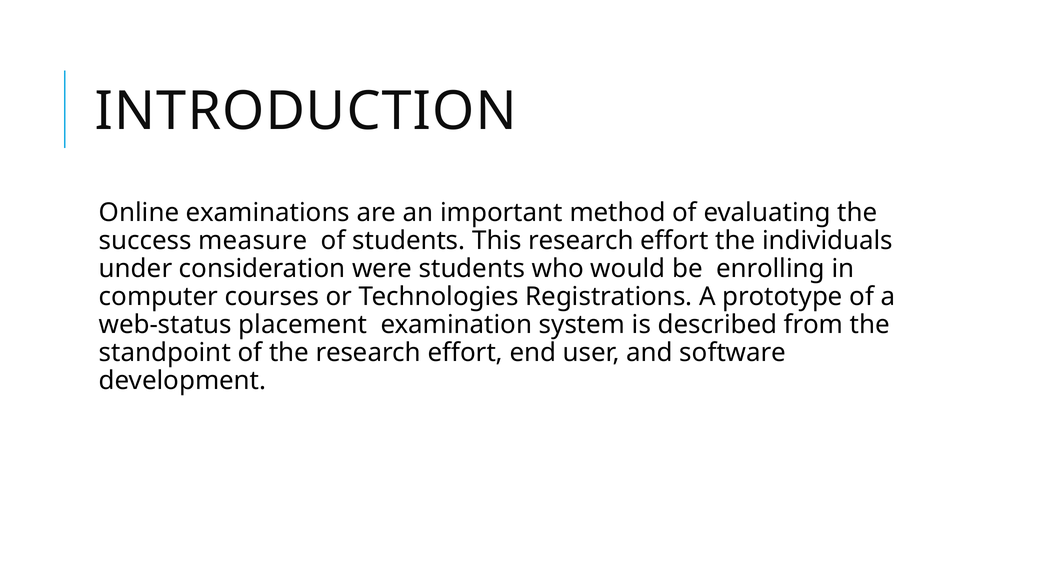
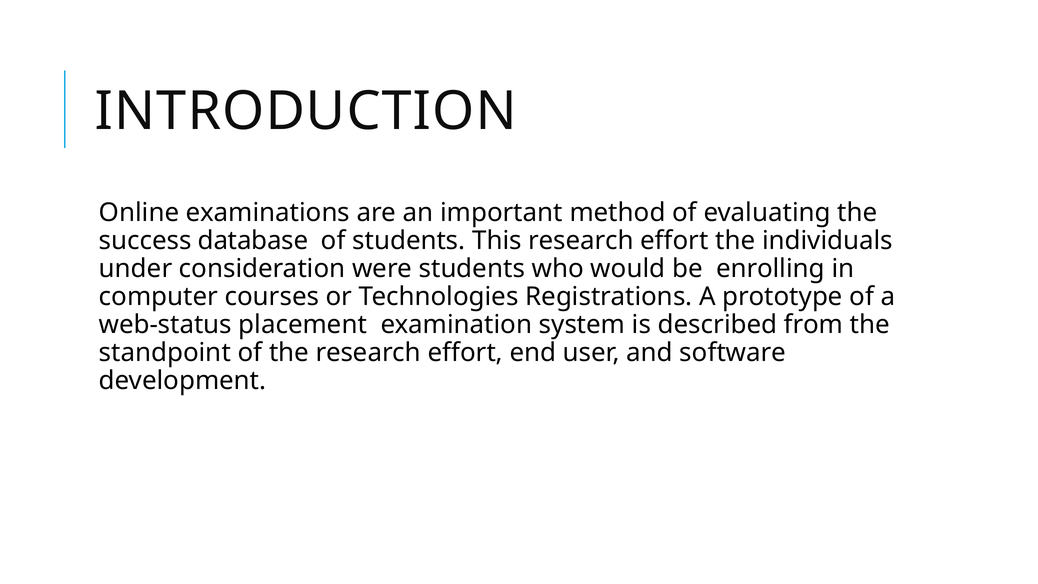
measure: measure -> database (253, 240)
